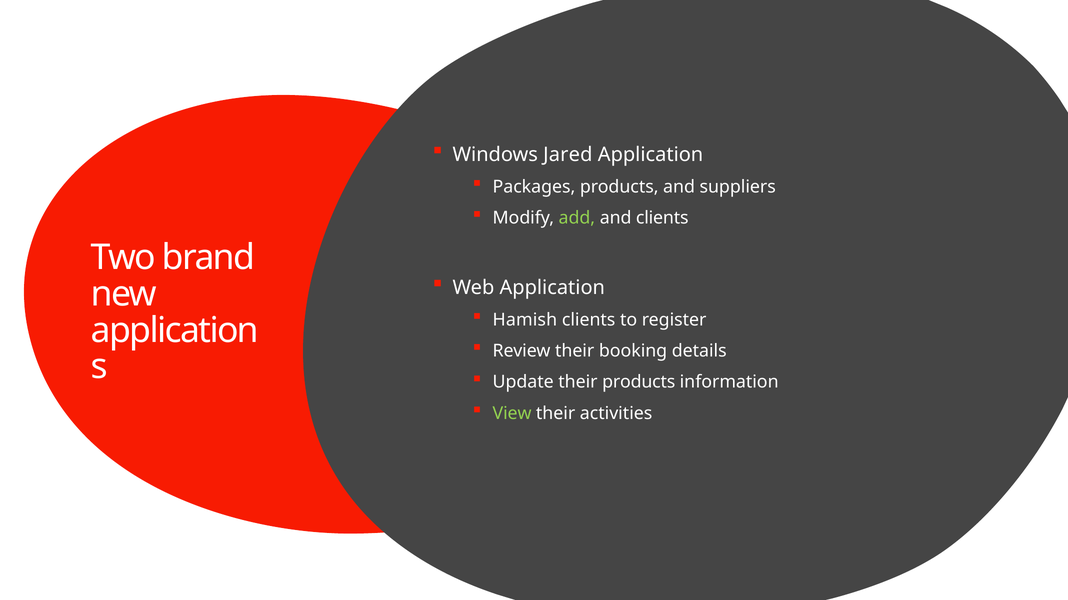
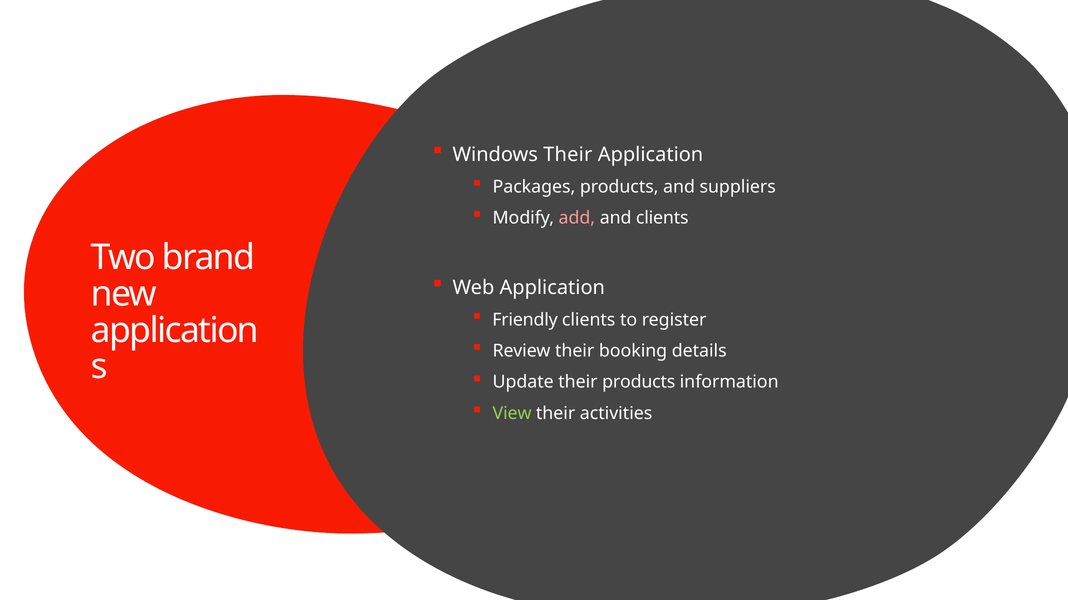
Windows Jared: Jared -> Their (568, 155)
add colour: light green -> pink (577, 218)
Hamish: Hamish -> Friendly (525, 320)
